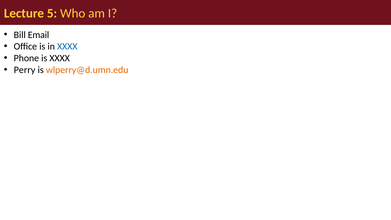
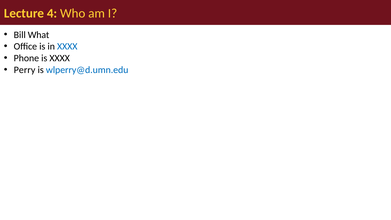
5: 5 -> 4 (52, 13)
Email: Email -> What (38, 35)
wlperry@d.umn.edu colour: orange -> blue (87, 70)
